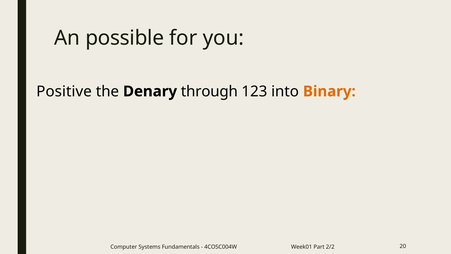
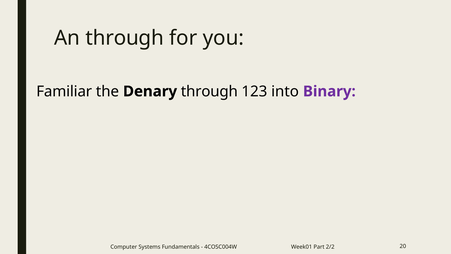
An possible: possible -> through (125, 38)
Positive: Positive -> Familiar (64, 91)
Binary colour: orange -> purple (329, 91)
